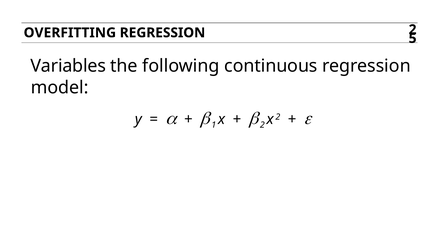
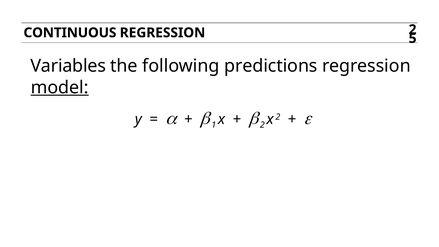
OVERFITTING: OVERFITTING -> CONTINUOUS (70, 33)
continuous: continuous -> predictions (271, 66)
model underline: none -> present (60, 87)
